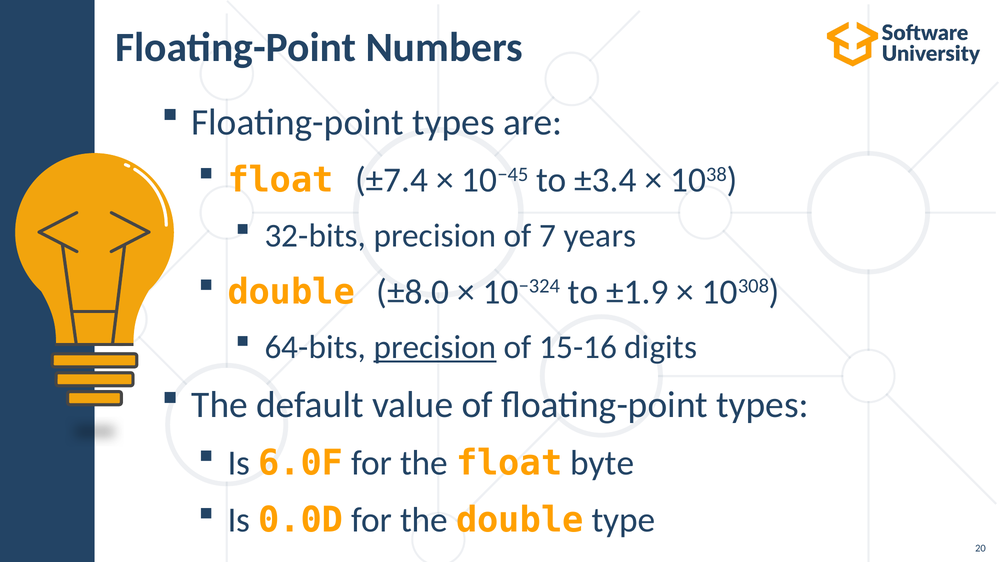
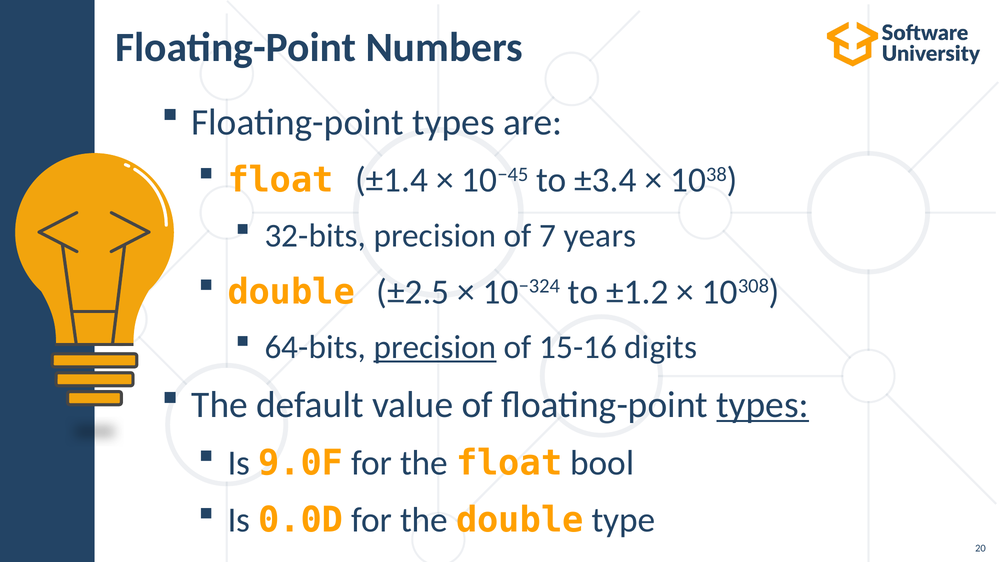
±7.4: ±7.4 -> ±1.4 (392, 180)
±8.0: ±8.0 -> ±2.5 (413, 292)
±1.9: ±1.9 -> ±1.2 (637, 292)
types underline: none -> present (763, 405)
6.0F: 6.0F -> 9.0F (301, 463)
byte: byte -> bool (602, 463)
